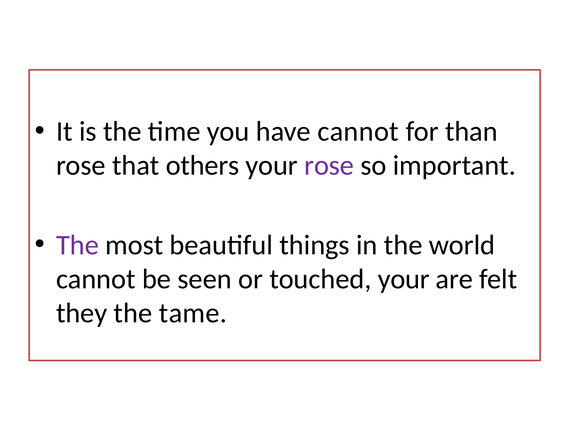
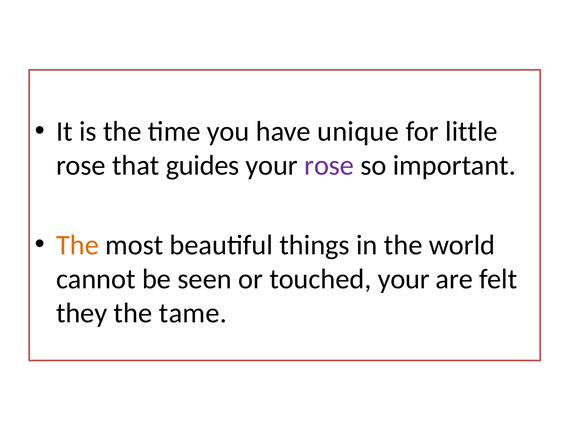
have cannot: cannot -> unique (358, 131)
than: than -> little (471, 131)
others: others -> guides (203, 166)
The colour: purple -> orange (77, 245)
